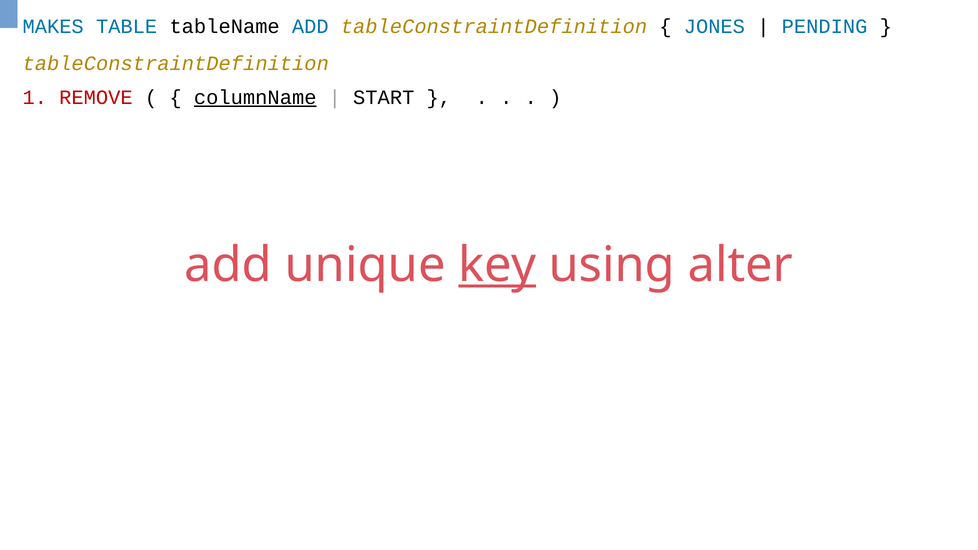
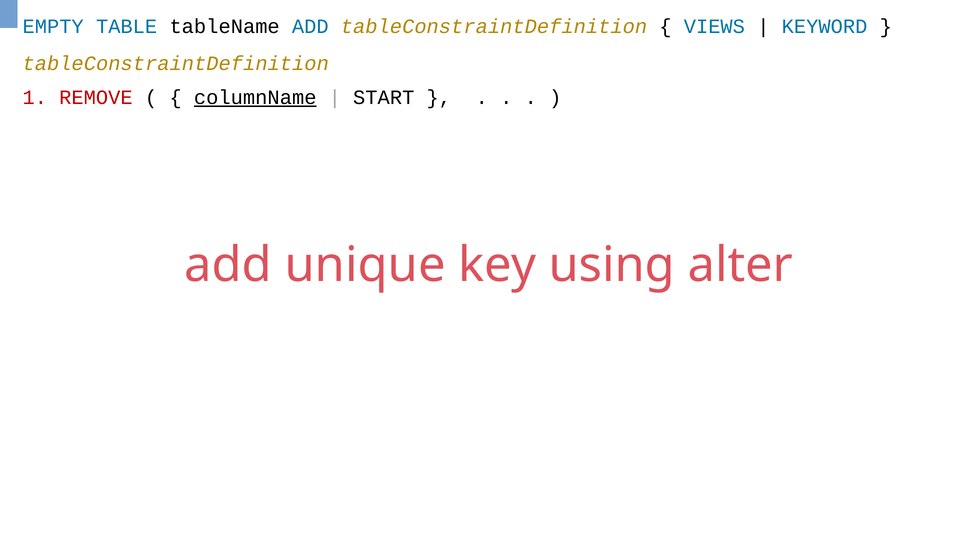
MAKES: MAKES -> EMPTY (53, 27)
JONES: JONES -> VIEWS (714, 27)
PENDING: PENDING -> KEYWORD (825, 27)
key underline: present -> none (497, 265)
